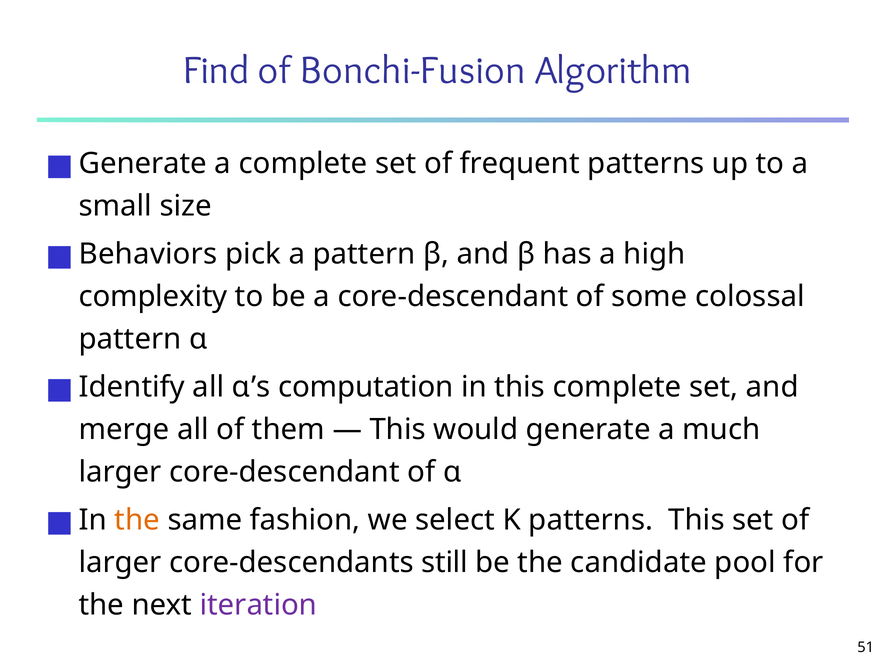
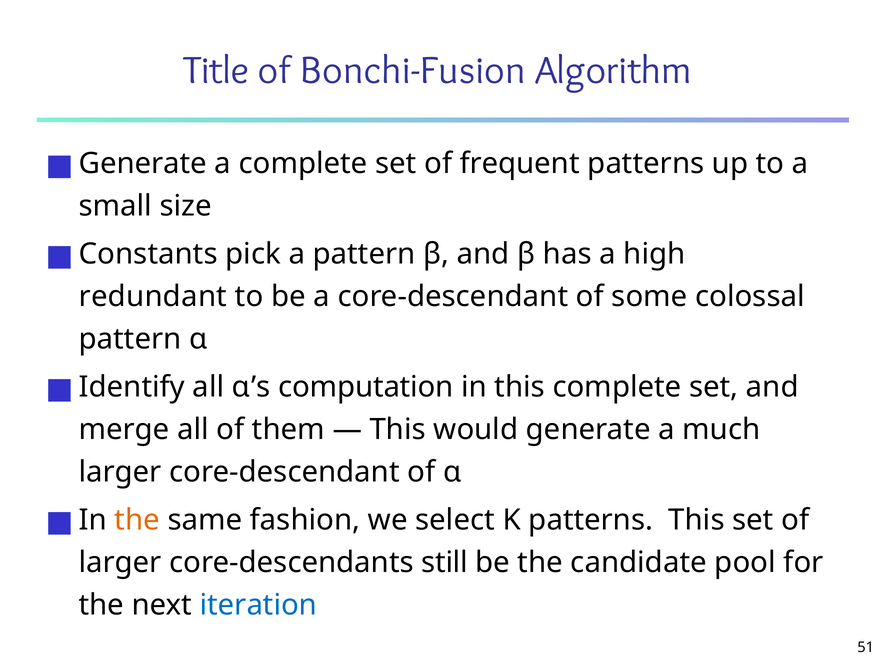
Find: Find -> Title (216, 70)
Behaviors: Behaviors -> Constants (148, 254)
complexity: complexity -> redundant (153, 297)
iteration colour: purple -> blue (258, 605)
